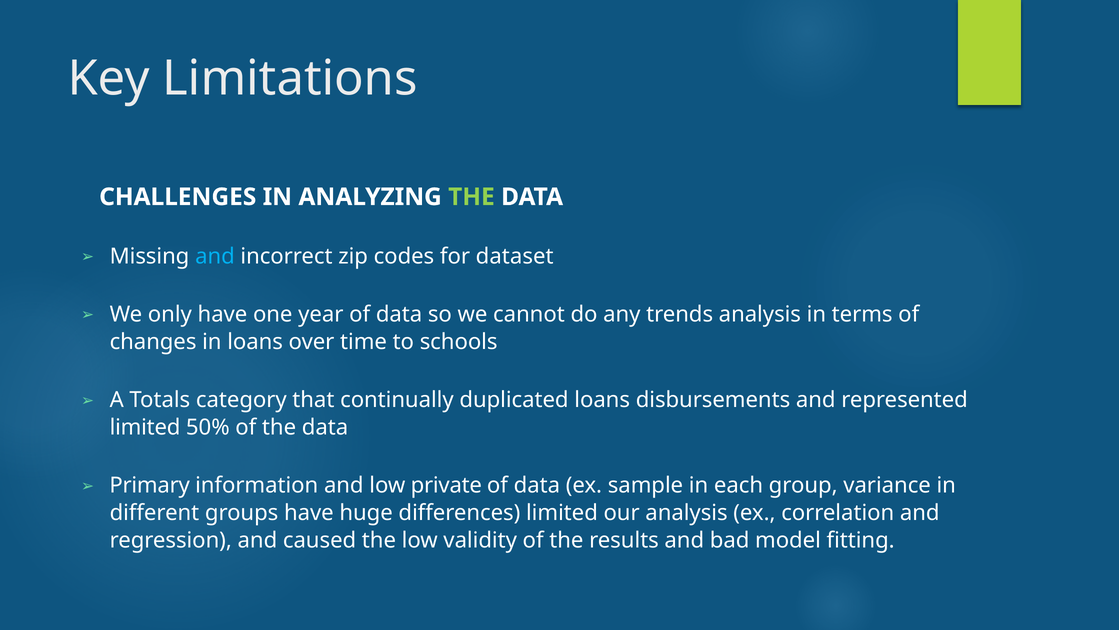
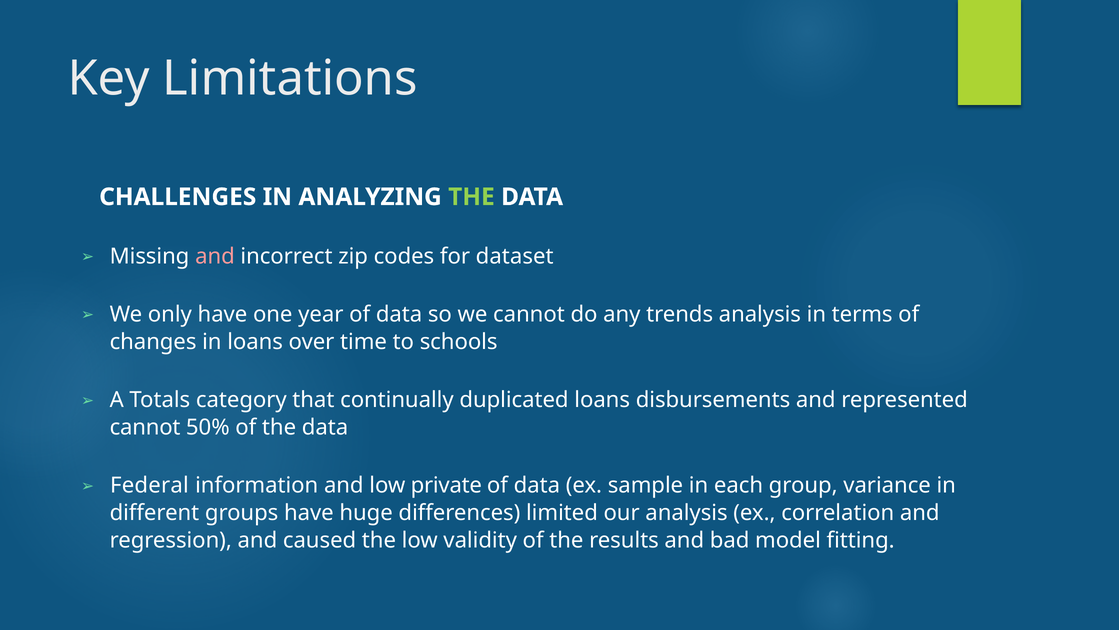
and colour: light blue -> pink (215, 256)
limited: limited -> cannot (145, 427)
Primary: Primary -> Federal (149, 485)
